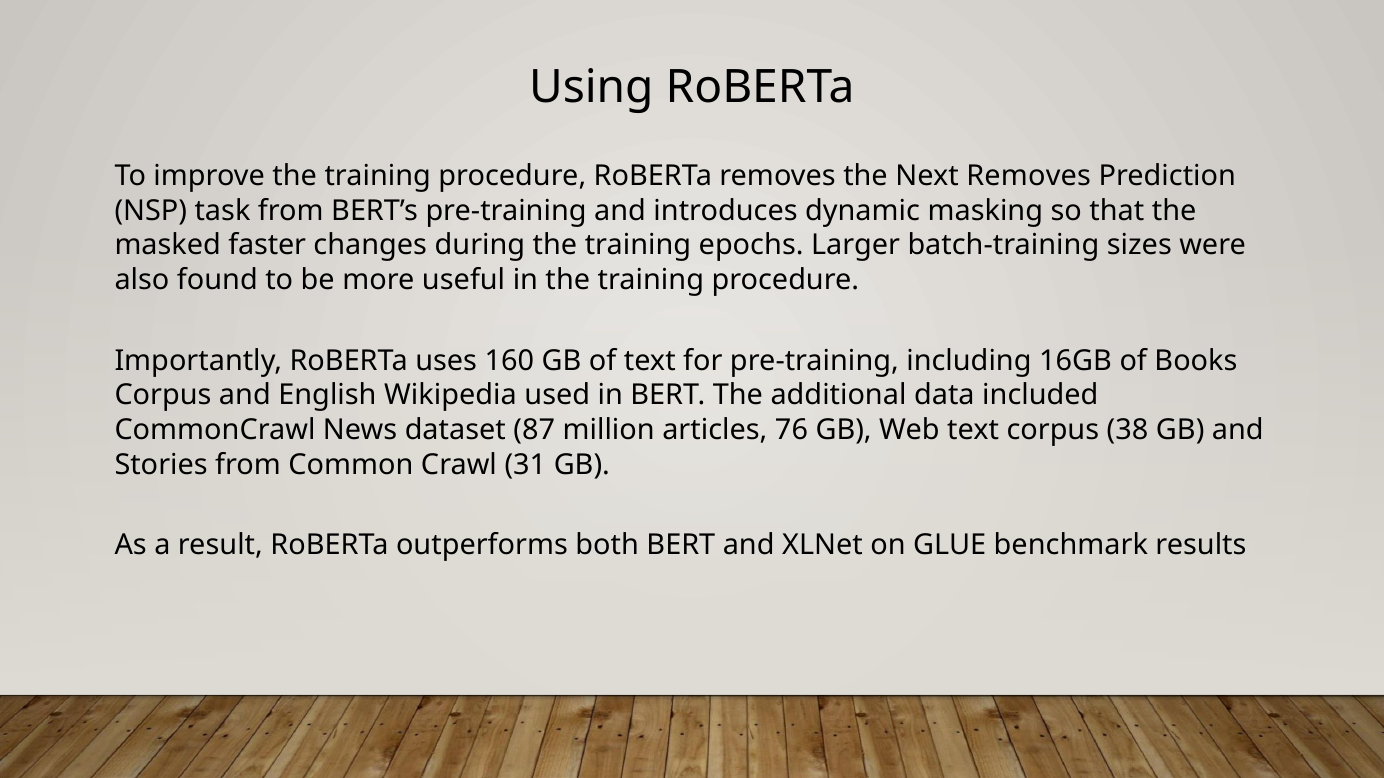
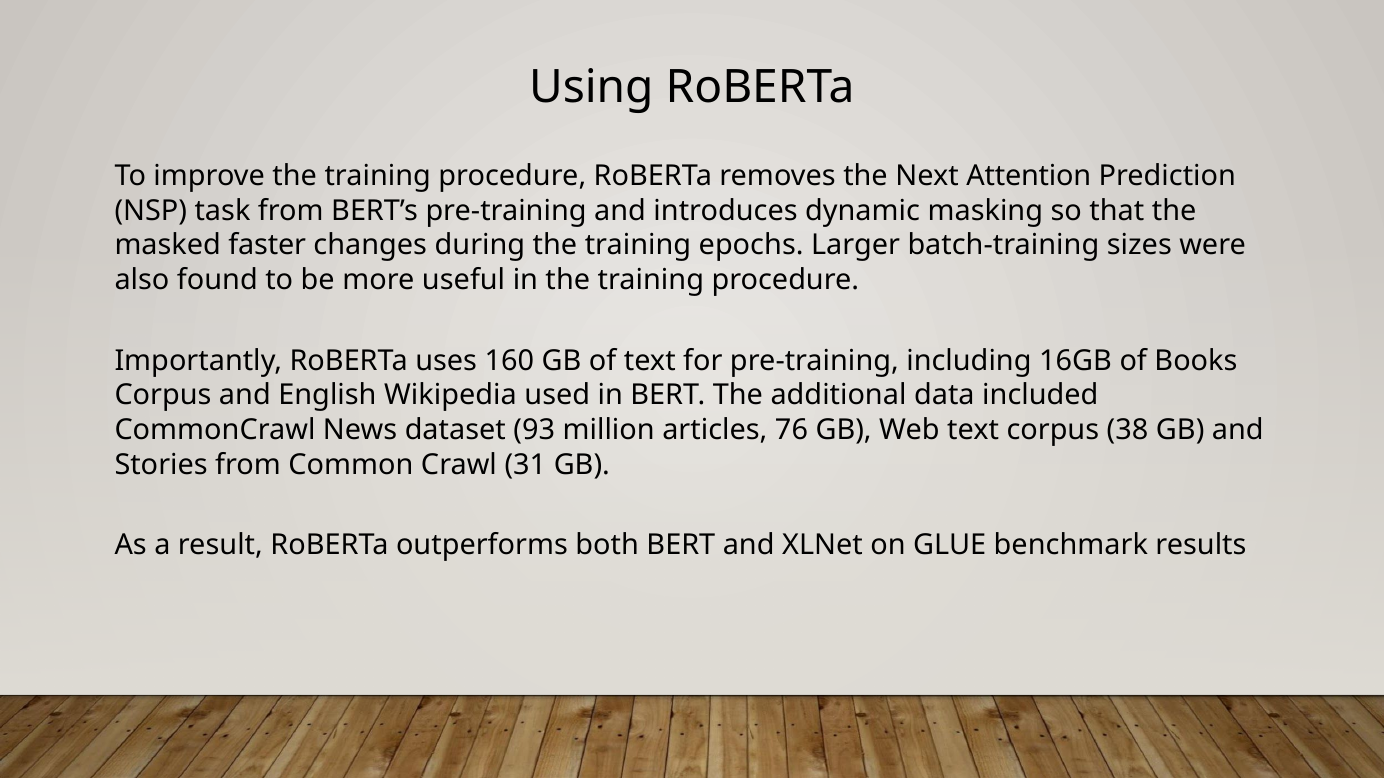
Next Removes: Removes -> Attention (1029, 176)
87: 87 -> 93 (534, 430)
